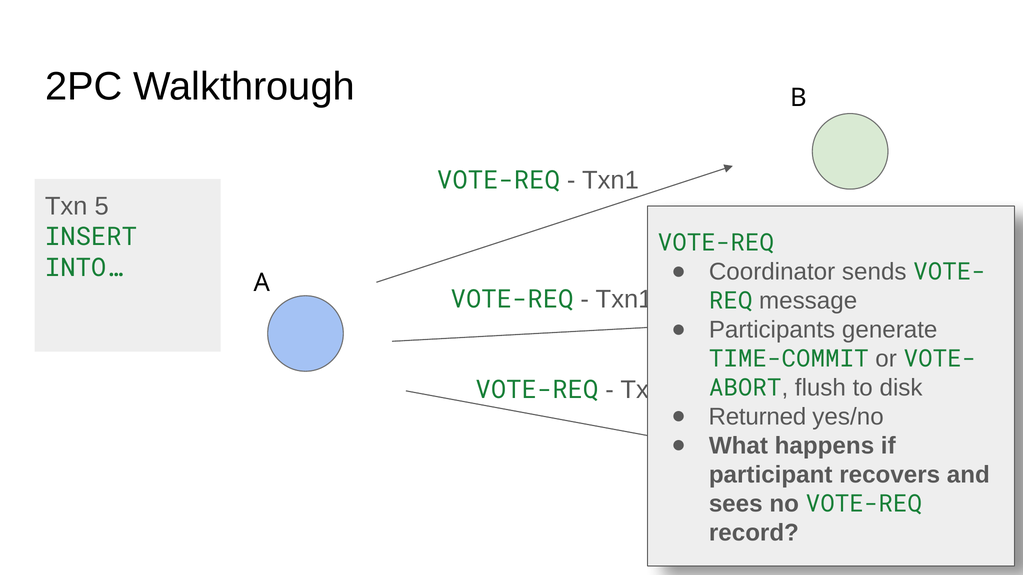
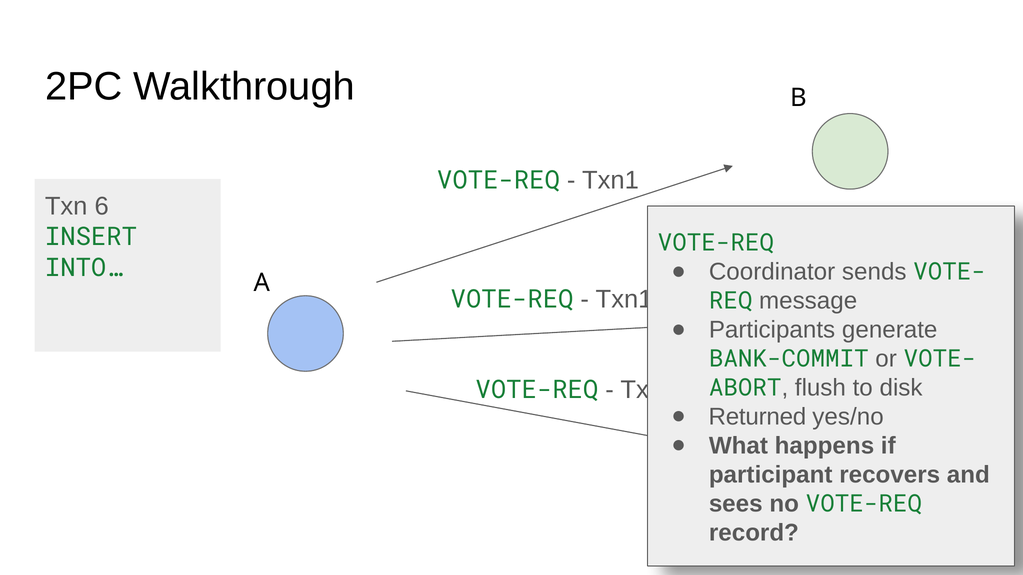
5: 5 -> 6 (102, 206)
TIME-COMMIT: TIME-COMMIT -> BANK-COMMIT (789, 359)
